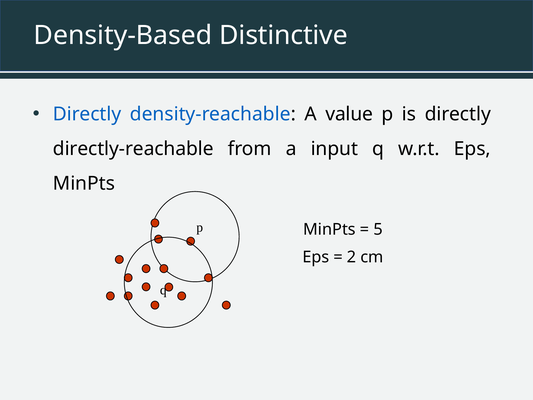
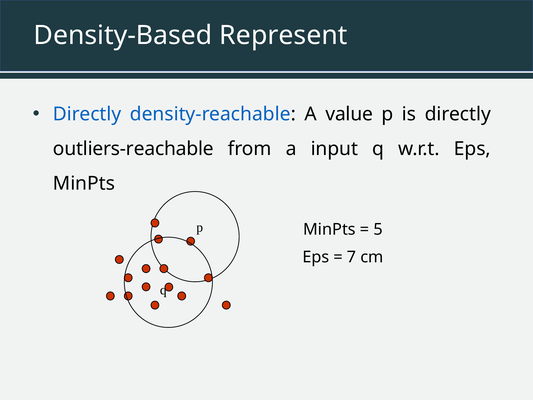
Distinctive: Distinctive -> Represent (283, 35)
directly-reachable: directly-reachable -> outliers-reachable (133, 149)
2: 2 -> 7 (352, 257)
